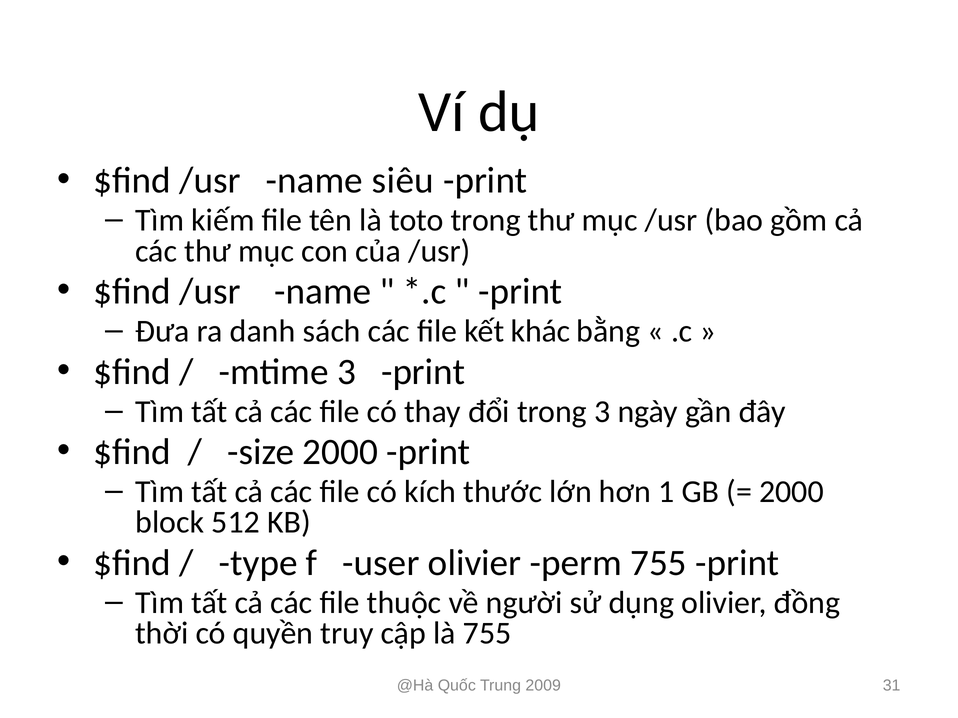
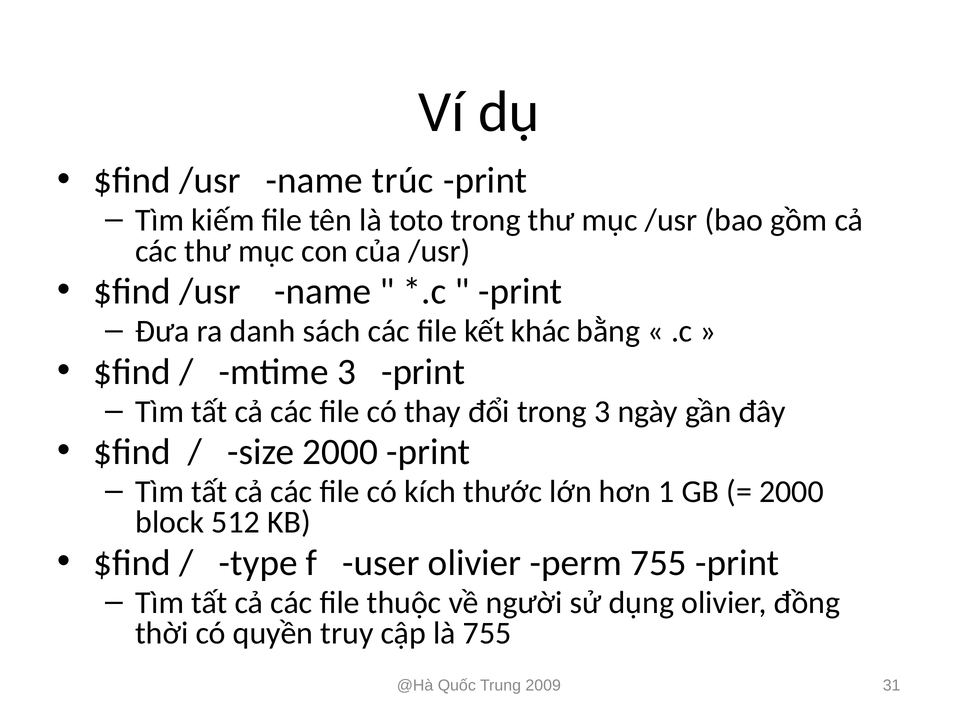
siêu: siêu -> trúc (403, 181)
